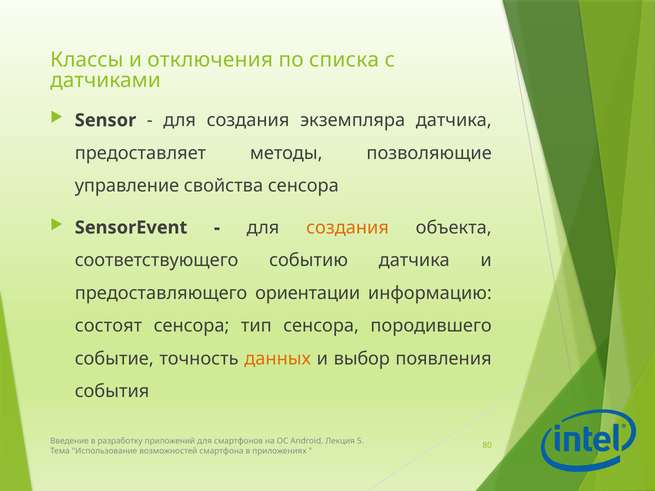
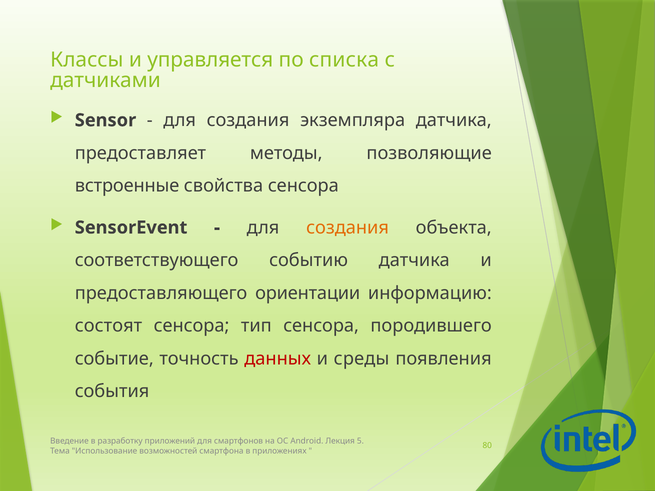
отключения: отключения -> управляется (210, 60)
управление: управление -> встроенные (127, 186)
данных colour: orange -> red (278, 359)
выбор: выбор -> среды (362, 359)
